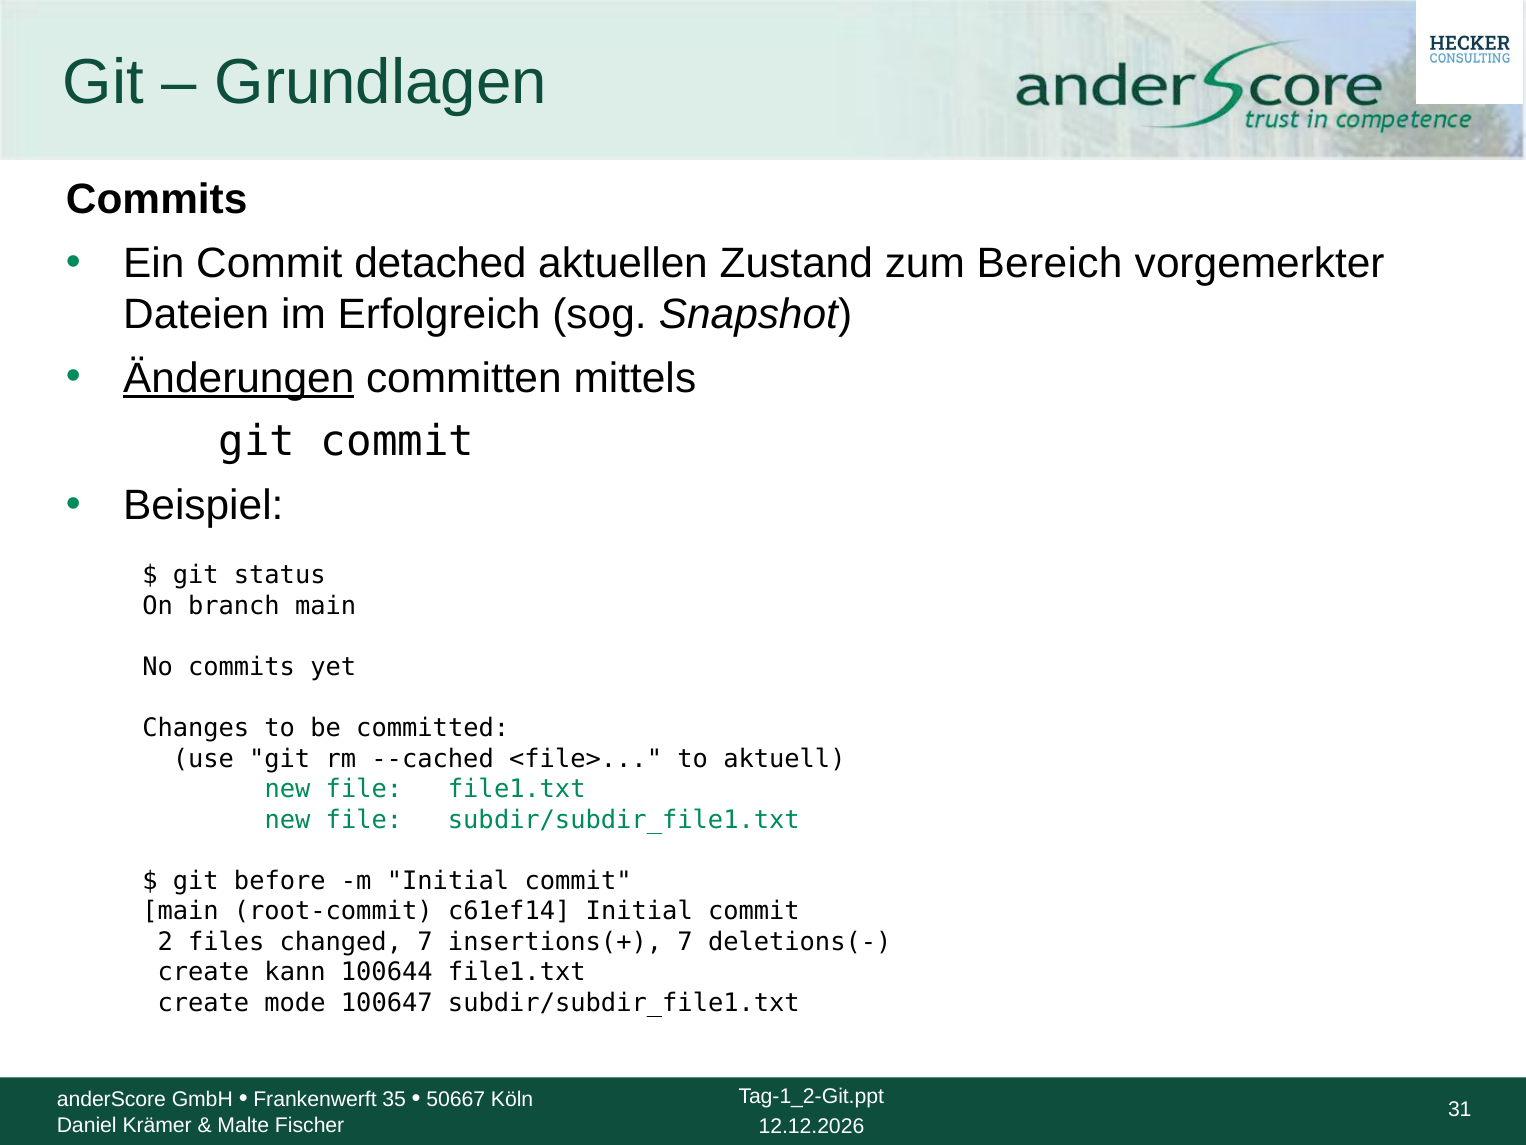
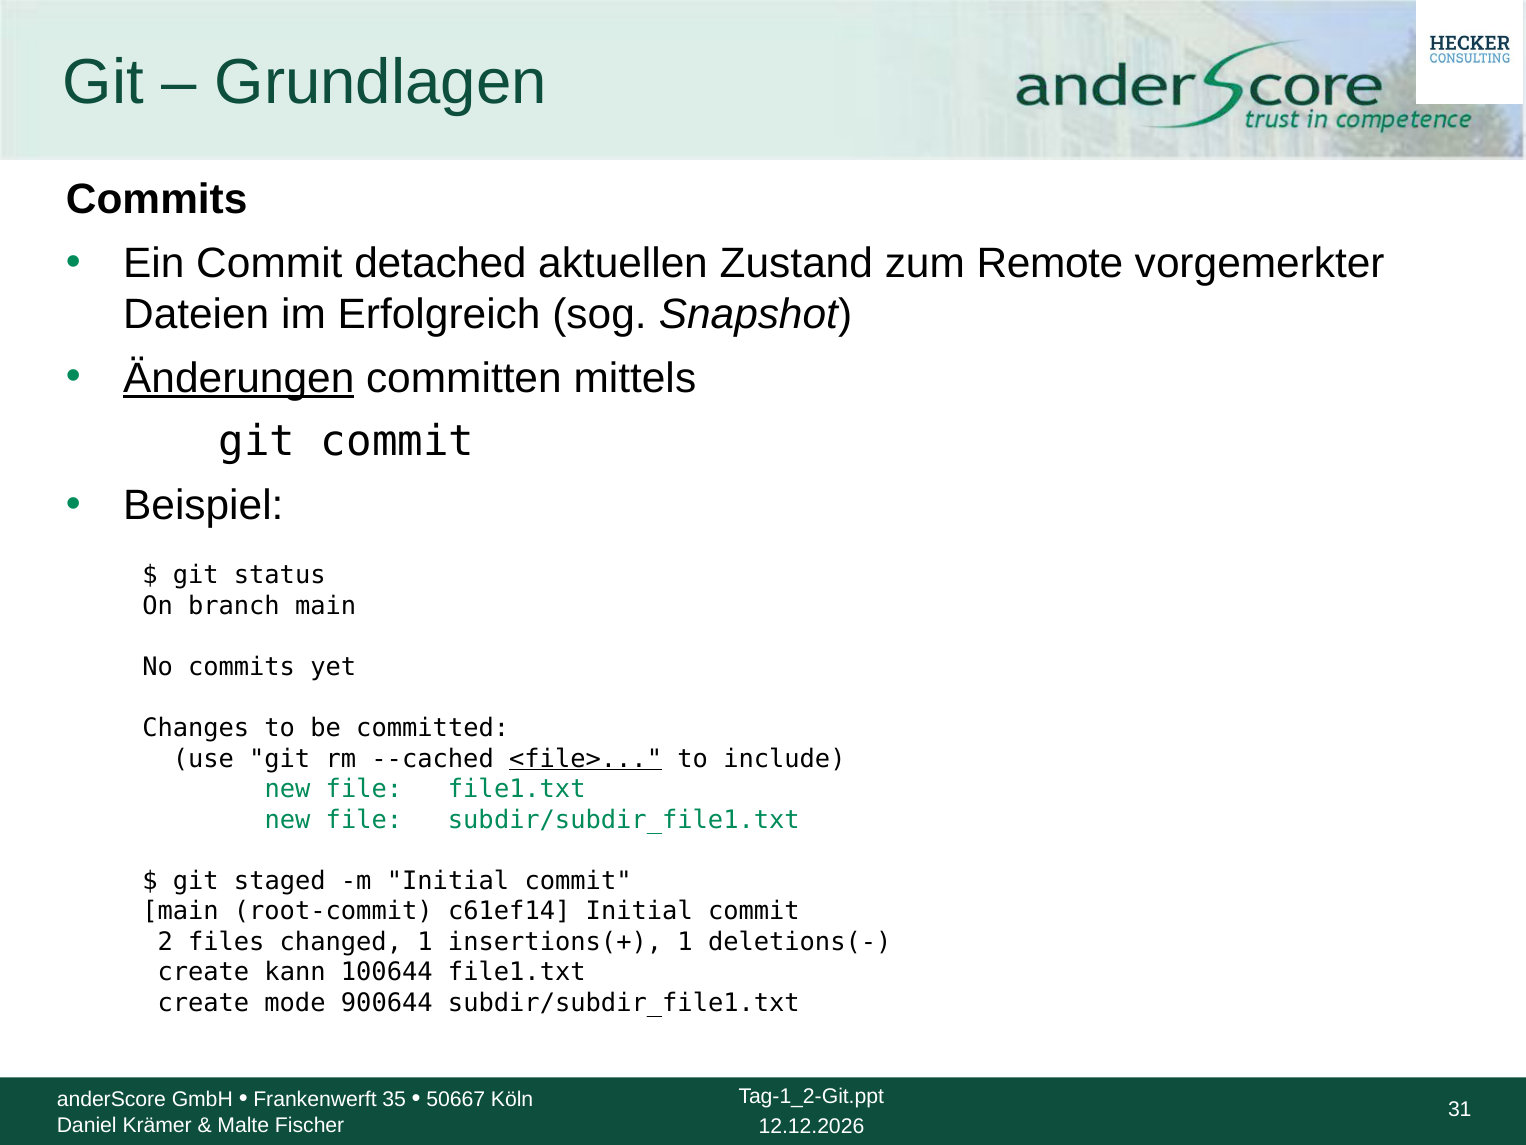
Bereich: Bereich -> Remote (1050, 263)
<file> underline: none -> present (586, 758)
aktuell: aktuell -> include (784, 758)
before: before -> staged (280, 880)
changed 7: 7 -> 1 (425, 941)
insertions(+ 7: 7 -> 1 (685, 941)
100647: 100647 -> 900644 (387, 1002)
